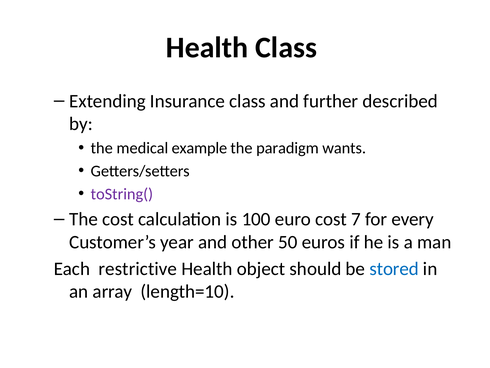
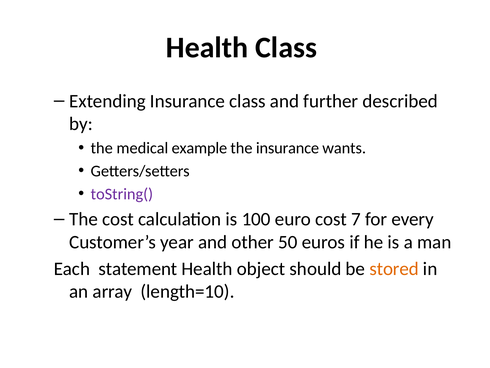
the paradigm: paradigm -> insurance (288, 148)
restrictive: restrictive -> statement (138, 268)
stored colour: blue -> orange (394, 268)
